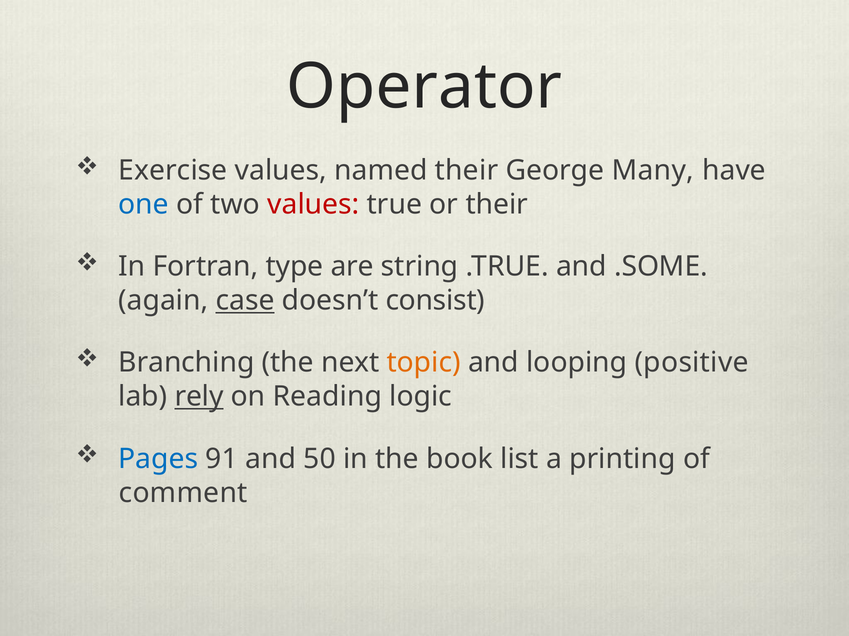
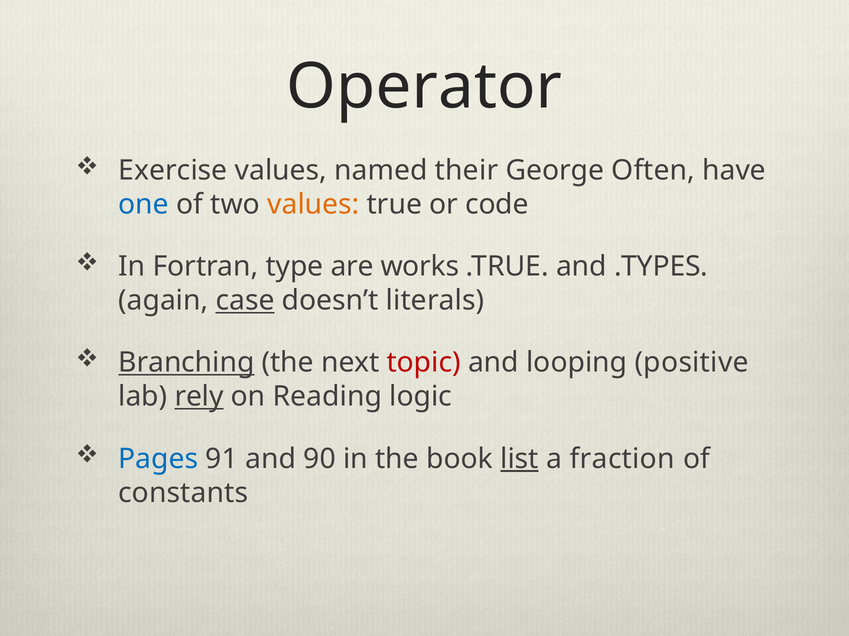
Many: Many -> Often (653, 171)
values colour: red -> orange (313, 205)
or their: their -> code (497, 205)
string: string -> works (420, 267)
.SOME: .SOME -> .TYPES (661, 267)
consist: consist -> literals (435, 301)
Branching underline: none -> present (186, 363)
topic colour: orange -> red (424, 363)
50: 50 -> 90 (320, 459)
list underline: none -> present (519, 459)
printing: printing -> fraction (622, 459)
comment: comment -> constants (183, 493)
